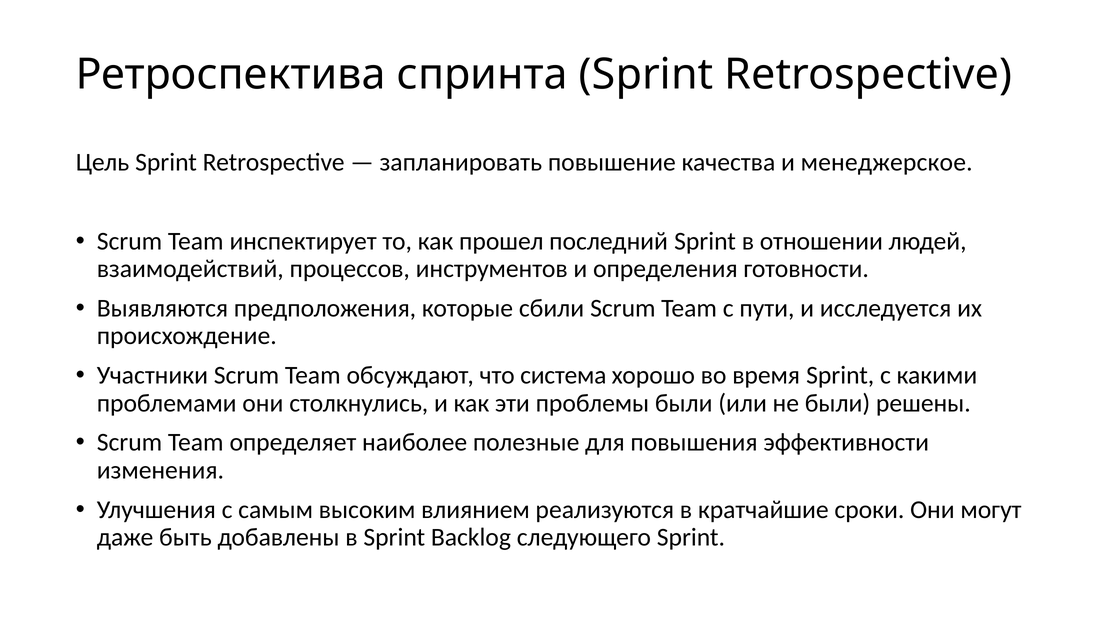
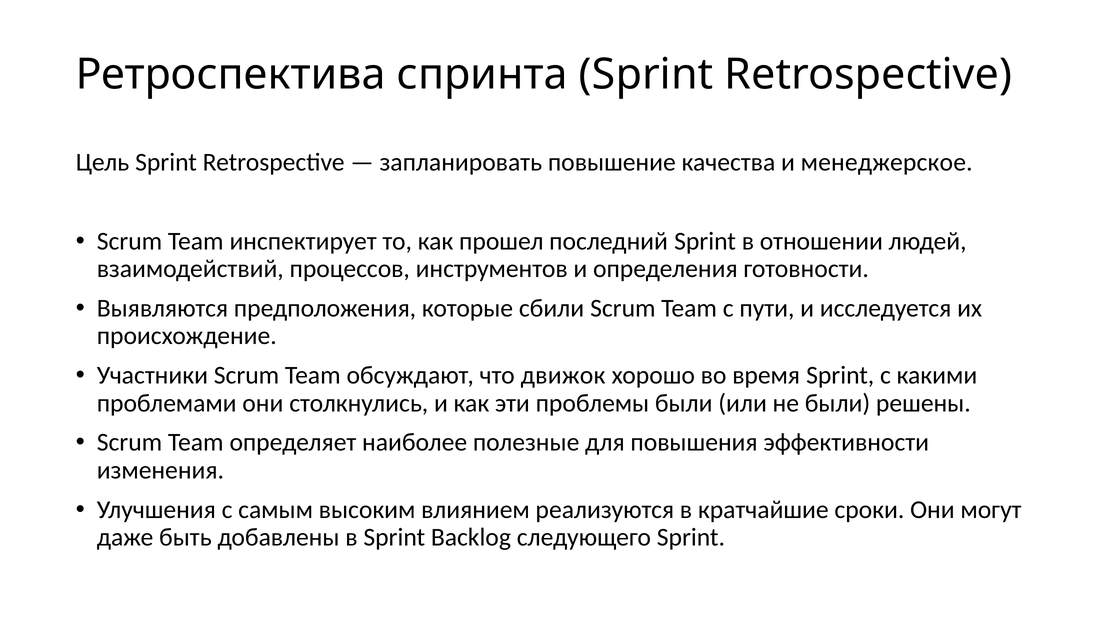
система: система -> движок (563, 375)
